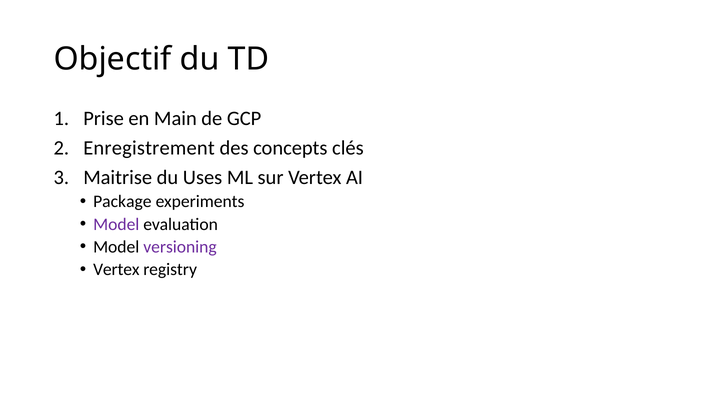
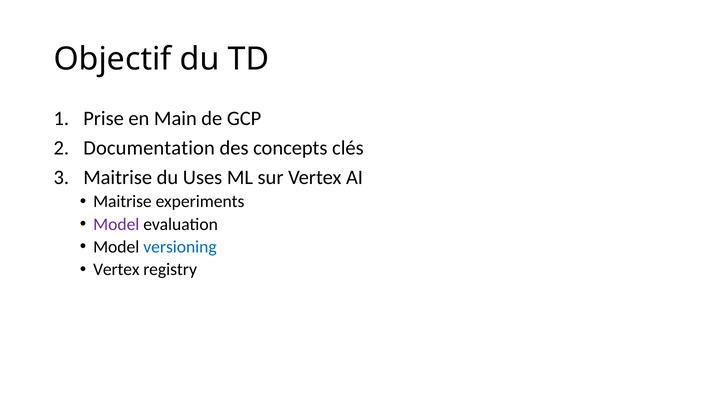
Enregistrement: Enregistrement -> Documentation (149, 148)
Package: Package -> Maitrise (122, 202)
versioning colour: purple -> blue (180, 247)
